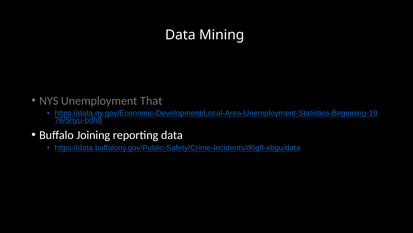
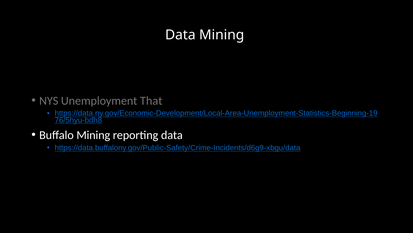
Buffalo Joining: Joining -> Mining (93, 135)
